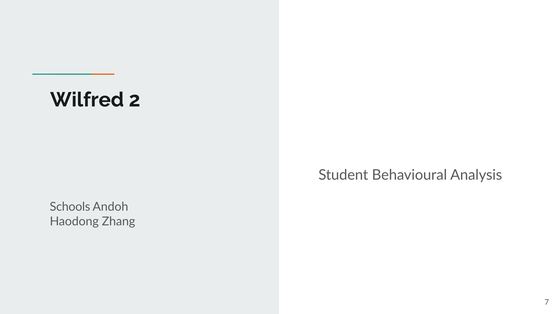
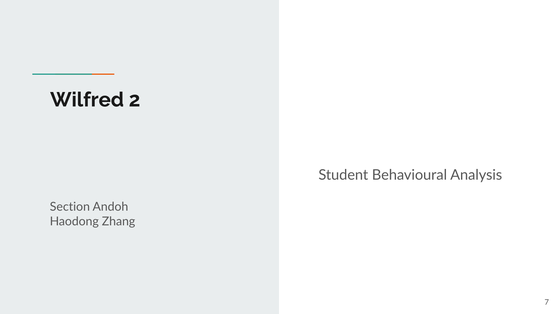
Schools: Schools -> Section (70, 207)
